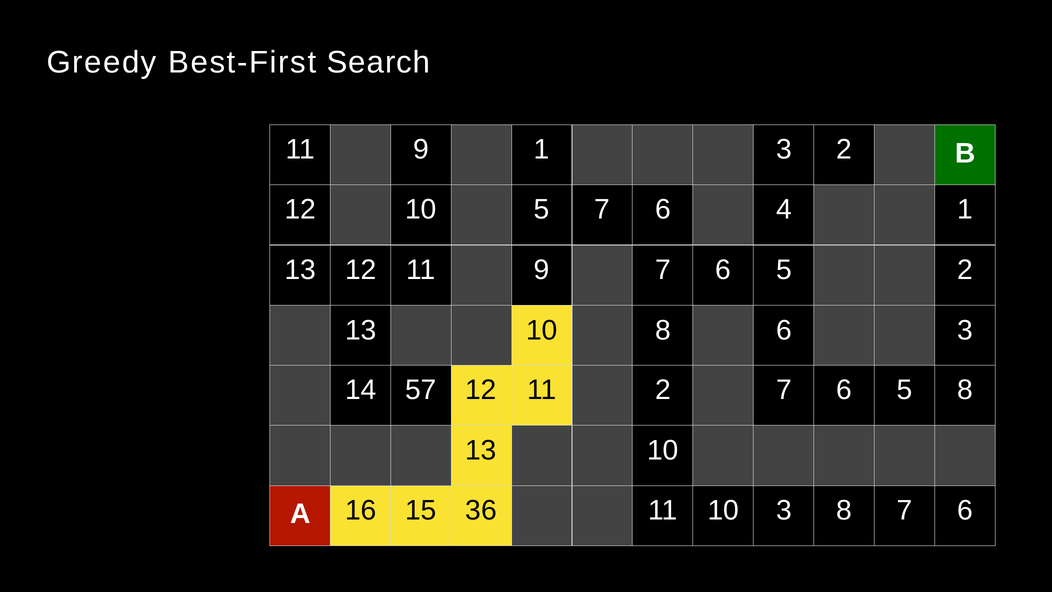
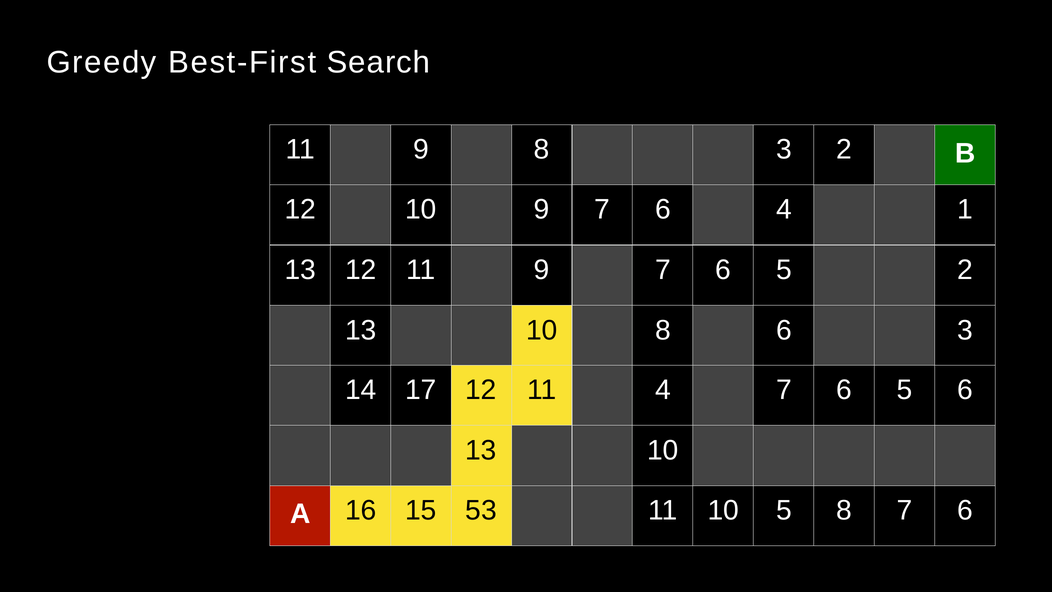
9 1: 1 -> 8 (542, 149)
10 5: 5 -> 9 (542, 210)
57: 57 -> 17 (421, 390)
11 2: 2 -> 4 (663, 390)
5 8: 8 -> 6 (965, 390)
36: 36 -> 53 (481, 510)
10 3: 3 -> 5 (784, 510)
